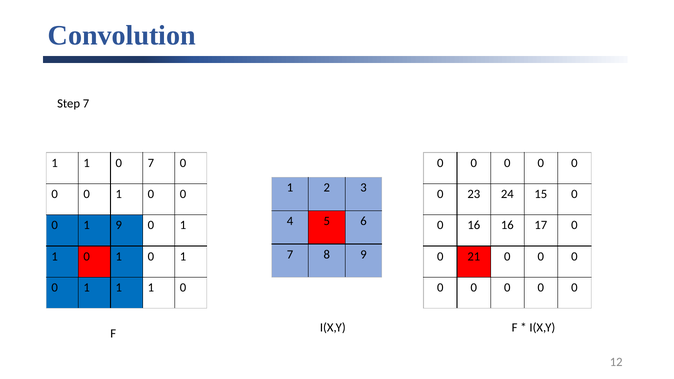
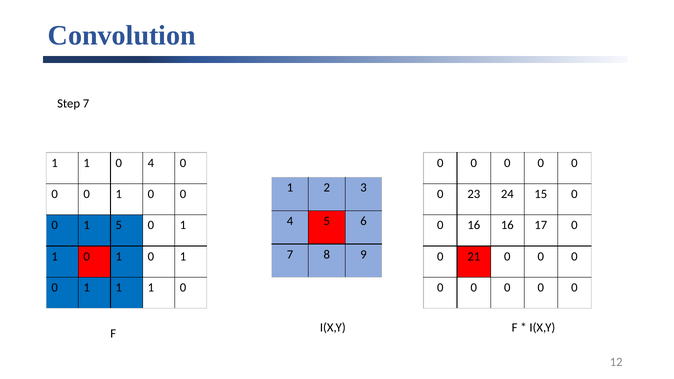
0 7: 7 -> 4 (151, 163)
1 9: 9 -> 5 (119, 225)
